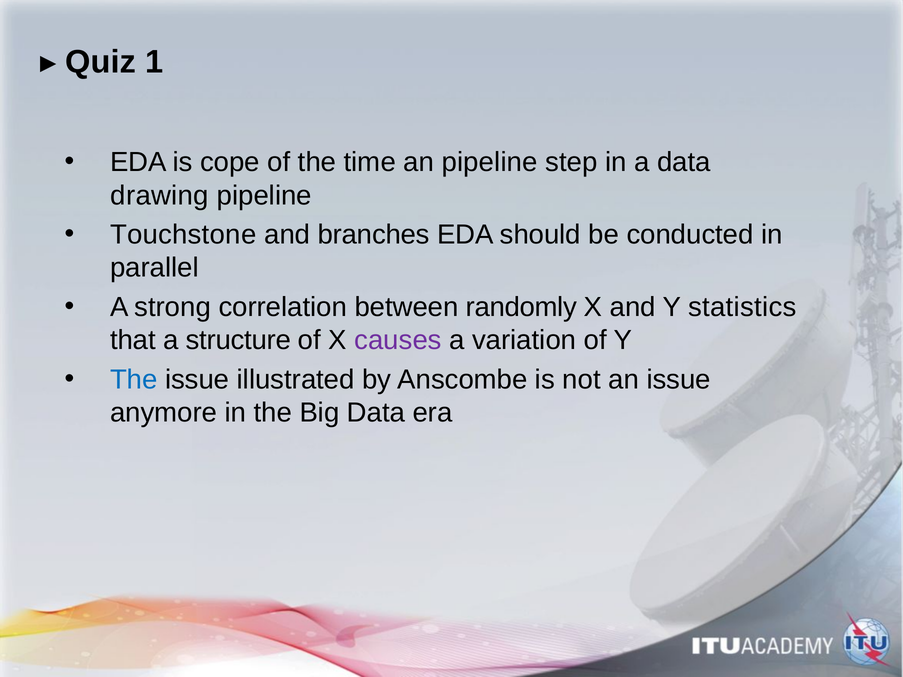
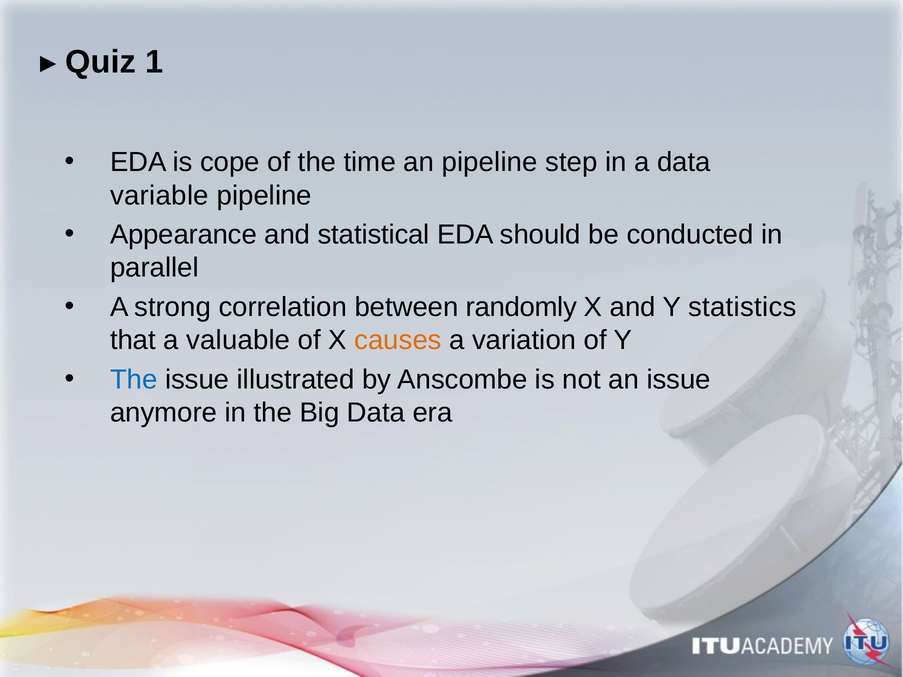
drawing: drawing -> variable (160, 196)
Touchstone: Touchstone -> Appearance (183, 235)
branches: branches -> statistical (374, 235)
structure: structure -> valuable (238, 340)
causes colour: purple -> orange (398, 340)
